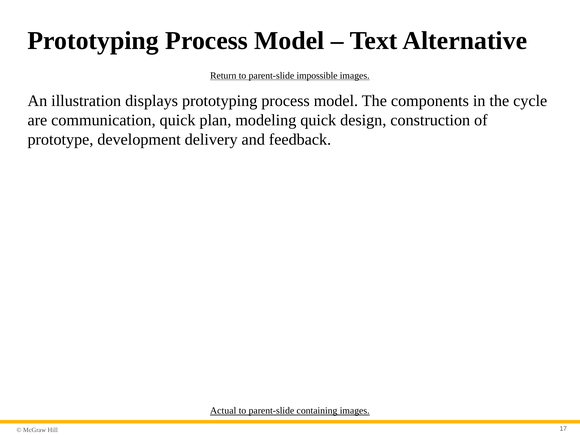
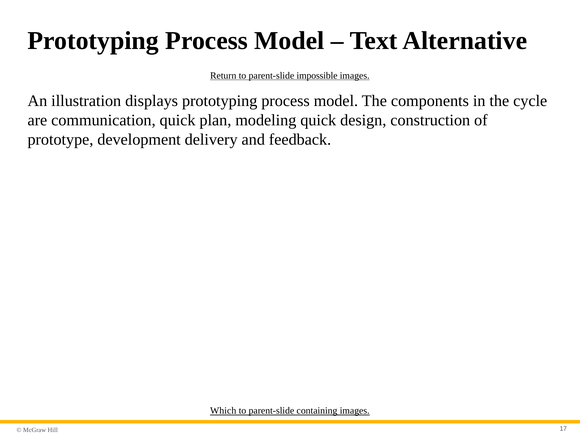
Actual: Actual -> Which (223, 411)
